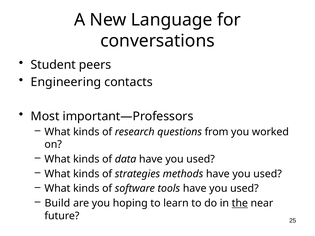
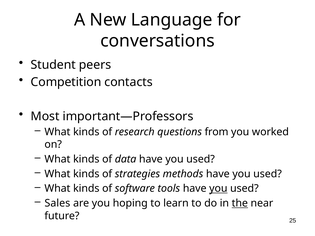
Engineering: Engineering -> Competition (66, 82)
you underline: none -> present (218, 189)
Build: Build -> Sales (57, 203)
